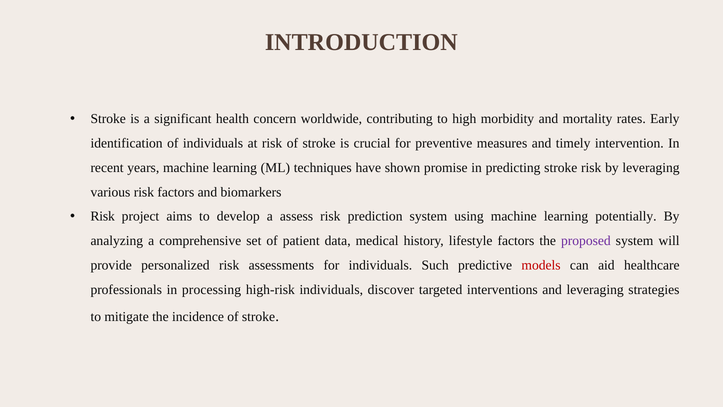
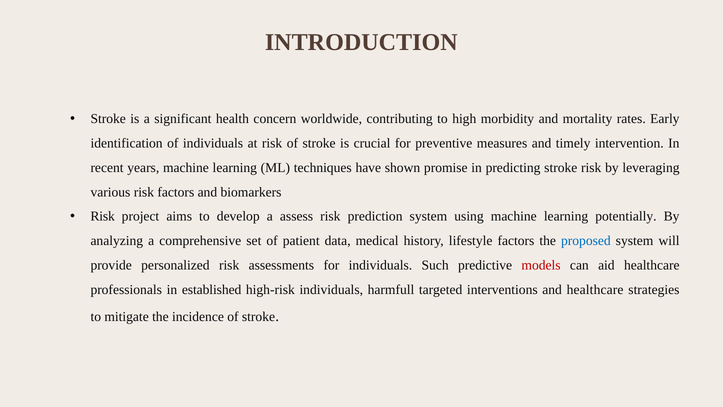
proposed colour: purple -> blue (586, 241)
processing: processing -> established (212, 290)
discover: discover -> harmfull (391, 290)
and leveraging: leveraging -> healthcare (595, 290)
